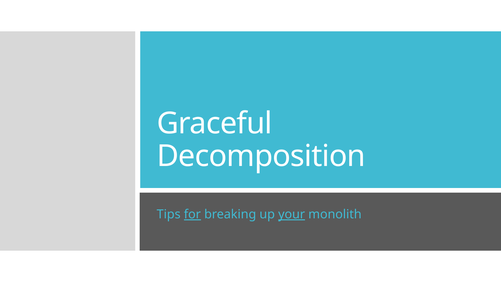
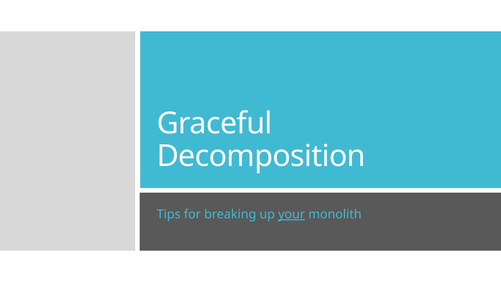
for underline: present -> none (192, 214)
